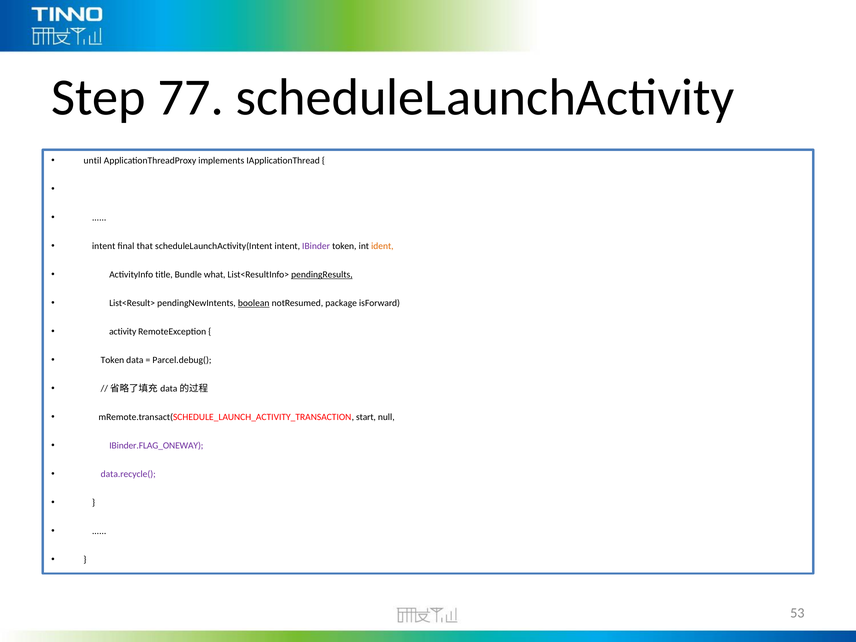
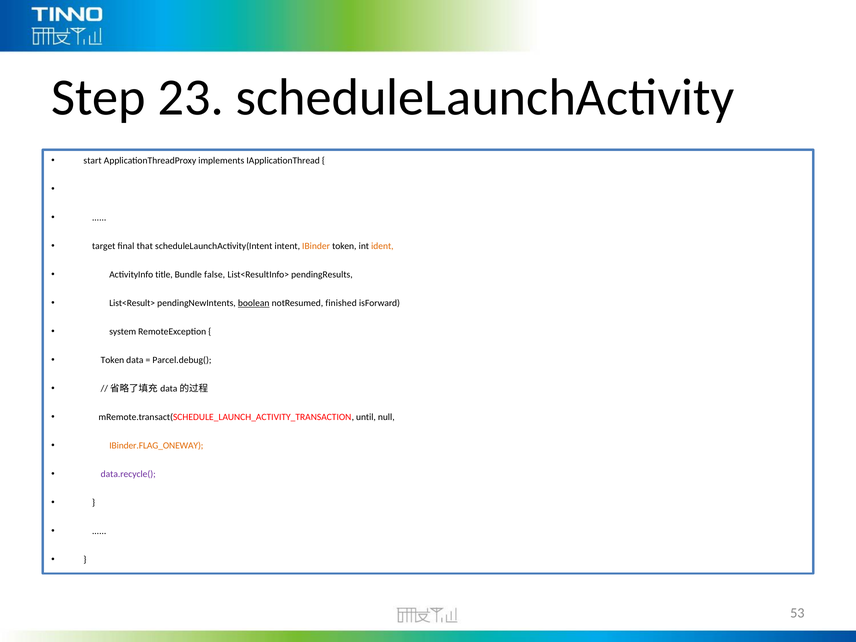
77: 77 -> 23 (191, 97)
until: until -> start (93, 160)
intent: intent -> target (104, 246)
IBinder colour: purple -> orange (316, 246)
what: what -> false (215, 274)
pendingResults underline: present -> none (322, 274)
package: package -> finished (341, 303)
activity: activity -> system (123, 332)
start: start -> until (366, 417)
IBinder.FLAG_ONEWAY colour: purple -> orange (156, 446)
